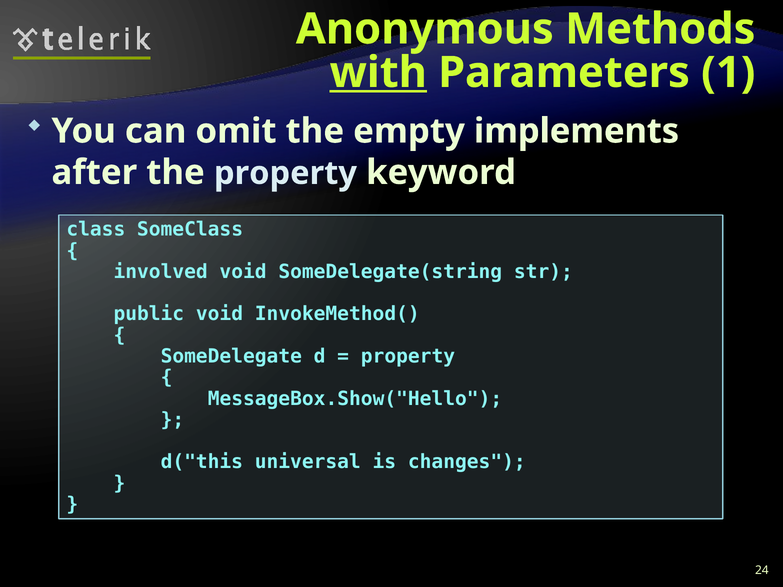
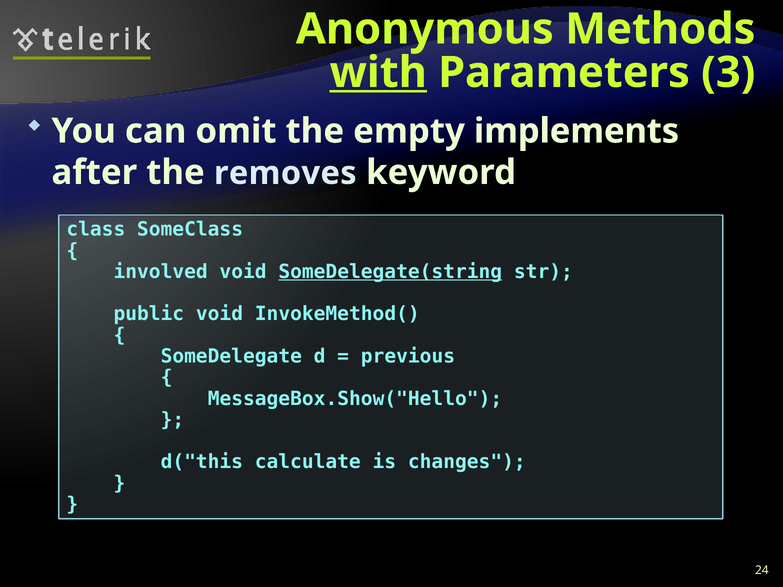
1: 1 -> 3 (728, 73)
the property: property -> removes (285, 173)
SomeDelegate(string underline: none -> present (390, 272)
property: property -> previous (408, 356)
universal: universal -> calculate (308, 462)
